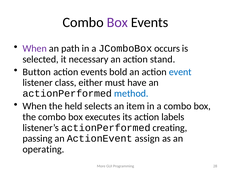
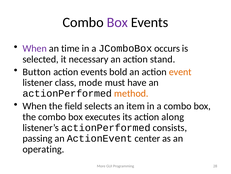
path: path -> time (70, 48)
event colour: blue -> orange (180, 72)
either: either -> mode (91, 82)
method colour: blue -> orange (131, 93)
held: held -> field (73, 106)
labels: labels -> along (173, 116)
creating: creating -> consists (170, 127)
assign: assign -> center (147, 138)
